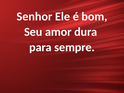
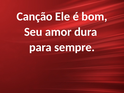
Senhor: Senhor -> Canção (35, 16)
